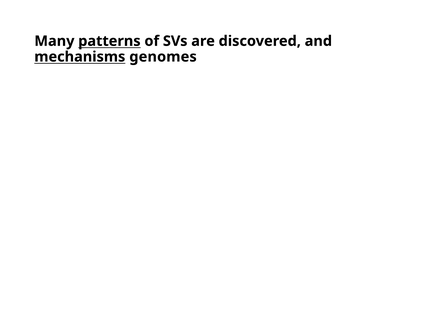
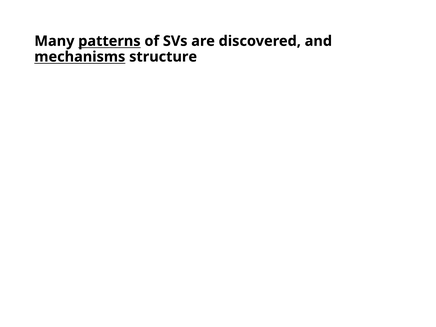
genomes: genomes -> structure (163, 57)
